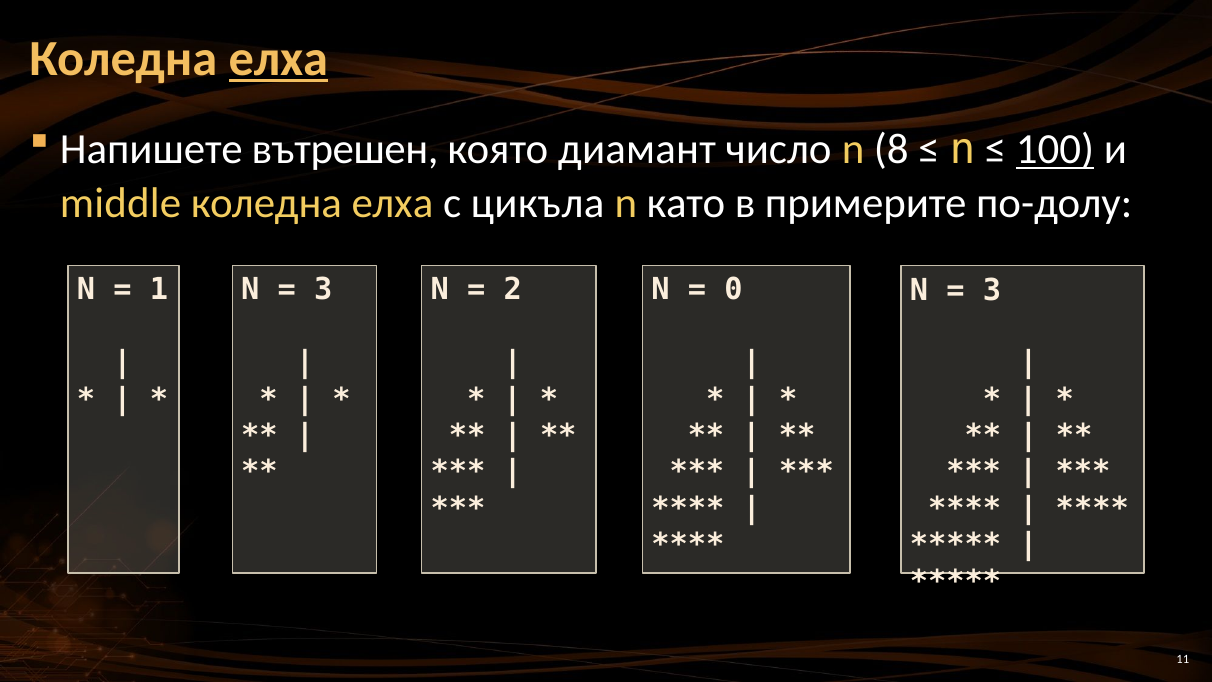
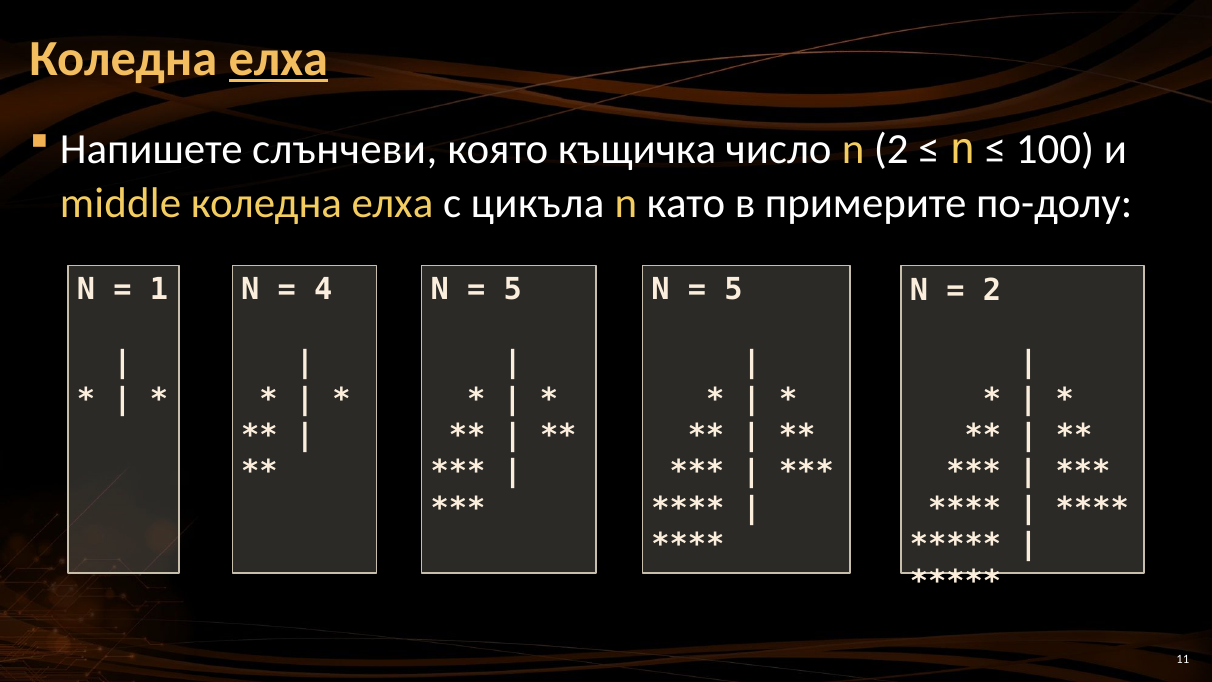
вътрешен: вътрешен -> слънчеви (345, 149)
диамант: диамант -> къщичка (637, 149)
n 8: 8 -> 2 (891, 149)
100 underline: present -> none (1055, 149)
3: 3 -> 4 (323, 290)
2: 2 -> 5 (513, 290)
0: 0 -> 5 (733, 290)
3: 3 -> 2 (992, 290)
